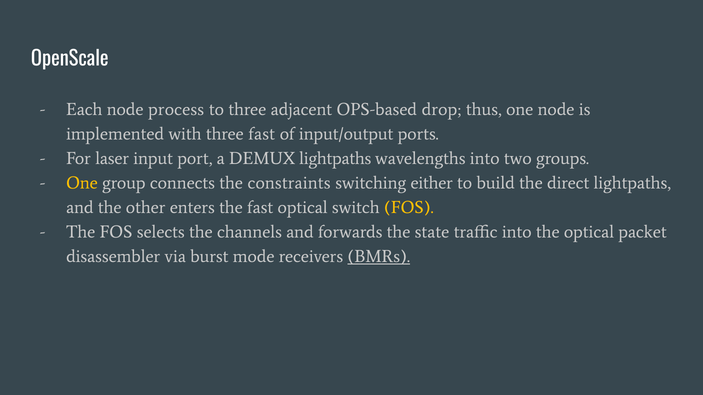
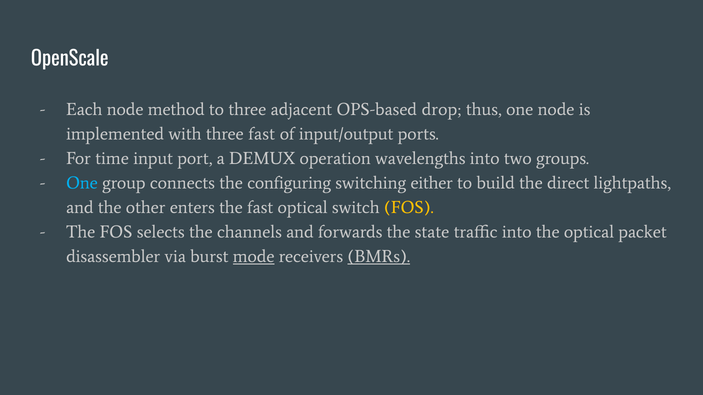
process: process -> method (176, 110)
laser: laser -> time (112, 159)
DEMUX lightpaths: lightpaths -> operation (335, 159)
One colour: yellow -> light blue (82, 183)
constraints: constraints -> configuring (289, 183)
mode underline: none -> present (254, 257)
